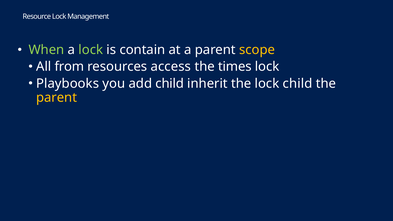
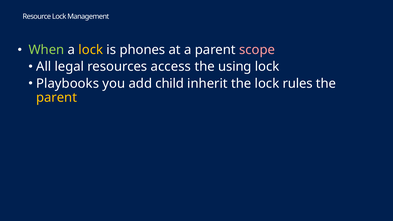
lock colour: light green -> yellow (91, 50)
contain: contain -> phones (142, 50)
scope colour: yellow -> pink (257, 50)
from: from -> legal (69, 67)
times: times -> using (235, 67)
lock child: child -> rules (298, 83)
